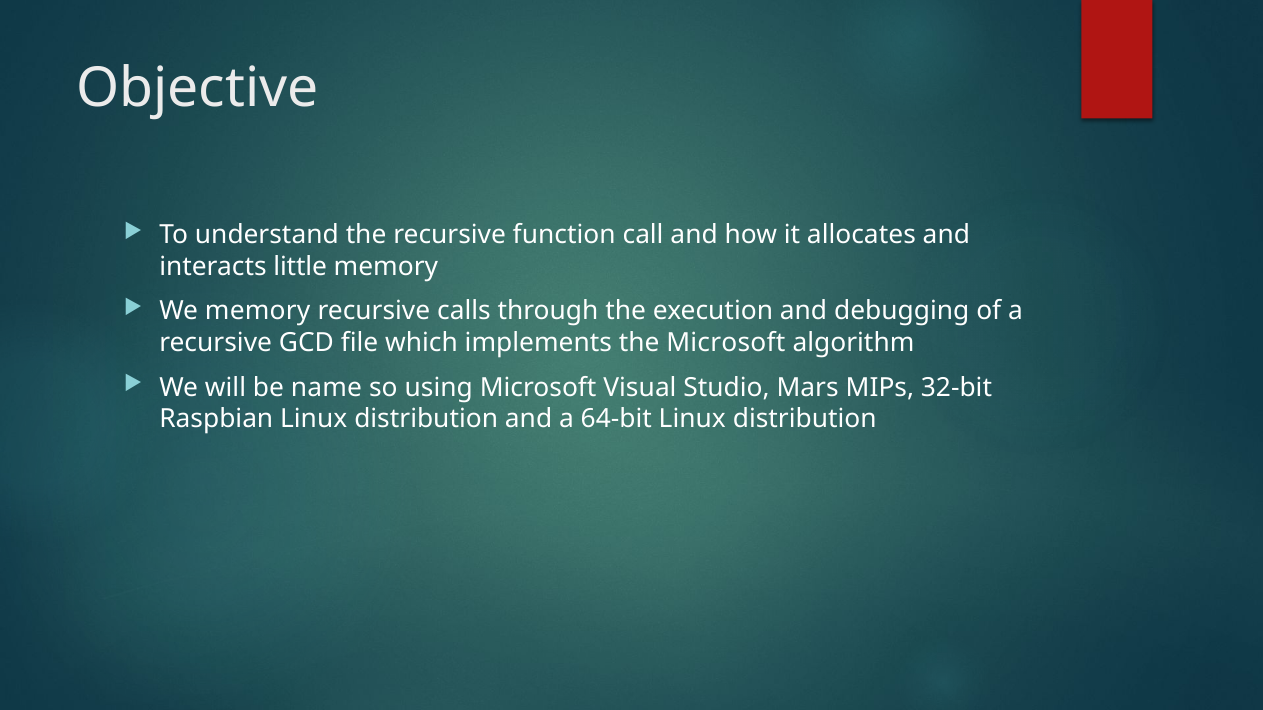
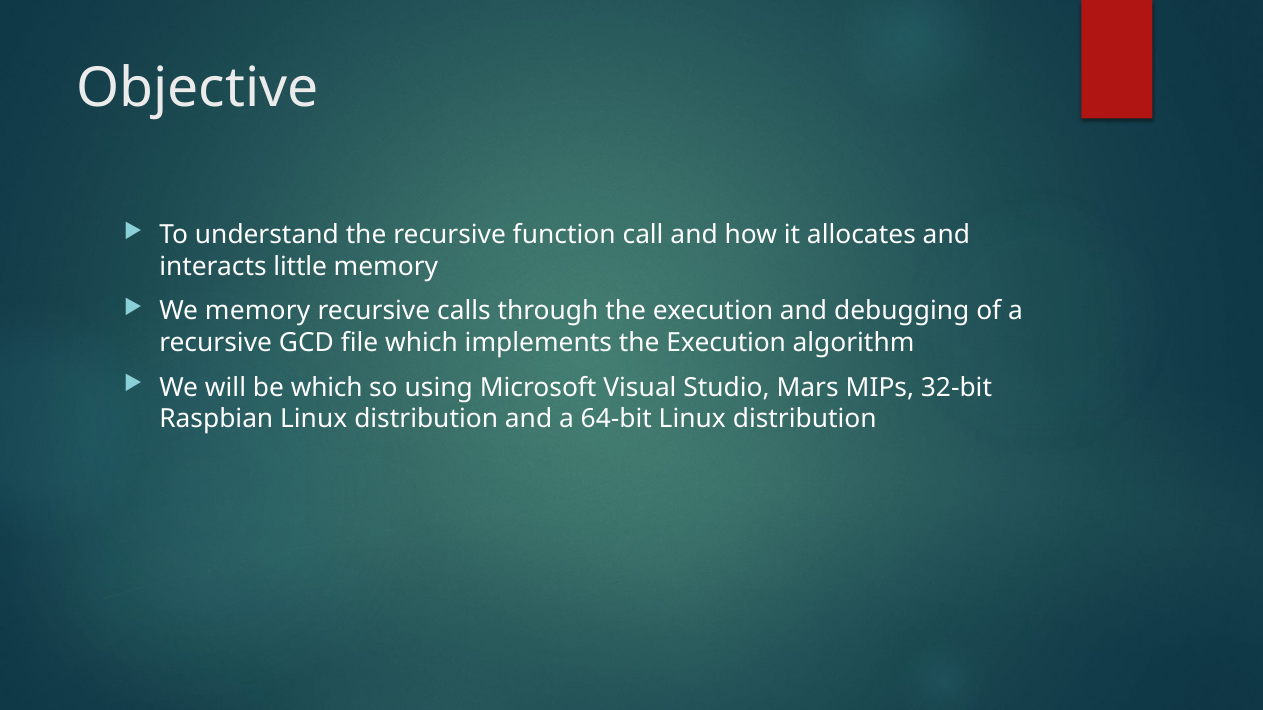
implements the Microsoft: Microsoft -> Execution (726, 343)
be name: name -> which (327, 388)
